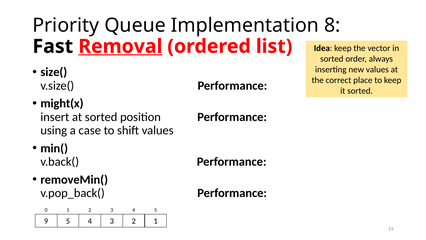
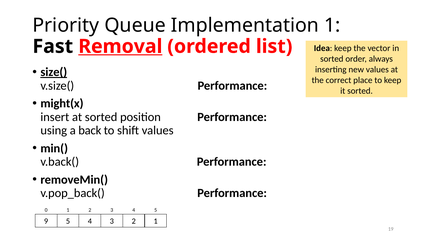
Implementation 8: 8 -> 1 (332, 25)
size( underline: none -> present (54, 72)
case: case -> back (90, 130)
